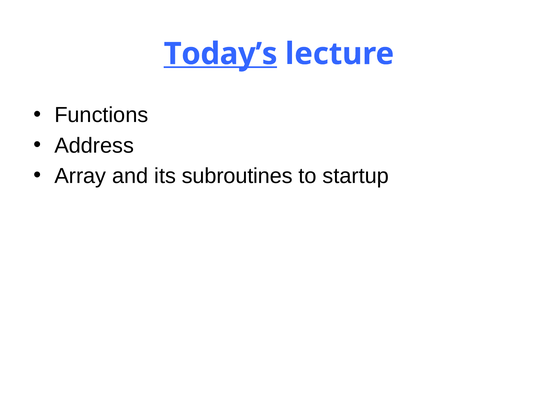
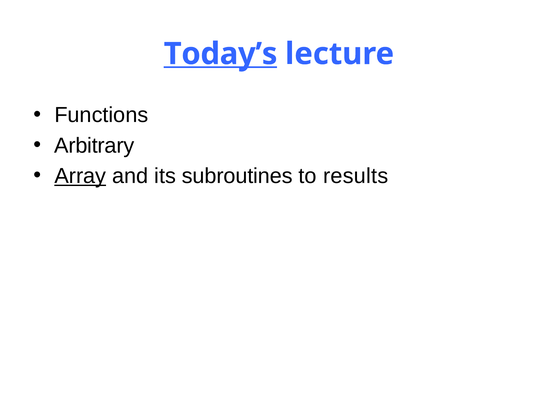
Address: Address -> Arbitrary (94, 145)
Array underline: none -> present (80, 176)
startup: startup -> results (356, 176)
